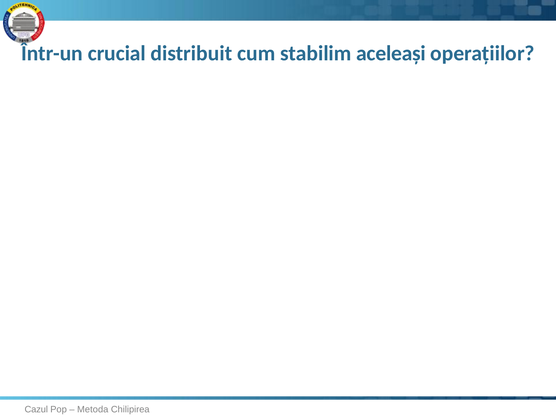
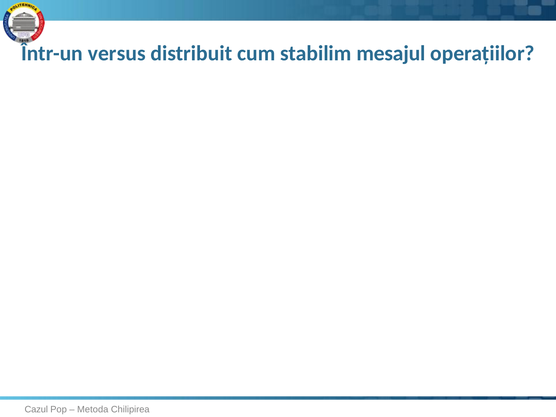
crucial: crucial -> versus (117, 53)
aceleași: aceleași -> mesajul (391, 53)
